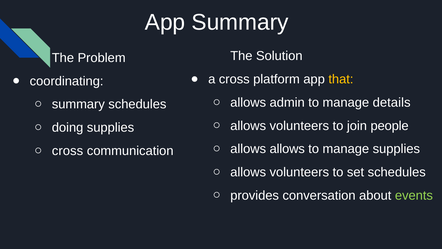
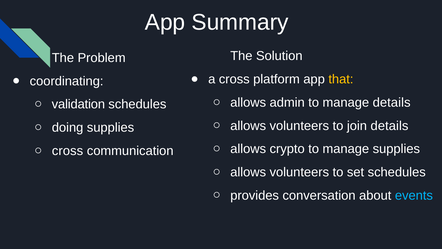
summary: summary -> validation (78, 104)
join people: people -> details (389, 126)
allows allows: allows -> crypto (287, 149)
events colour: light green -> light blue (414, 195)
